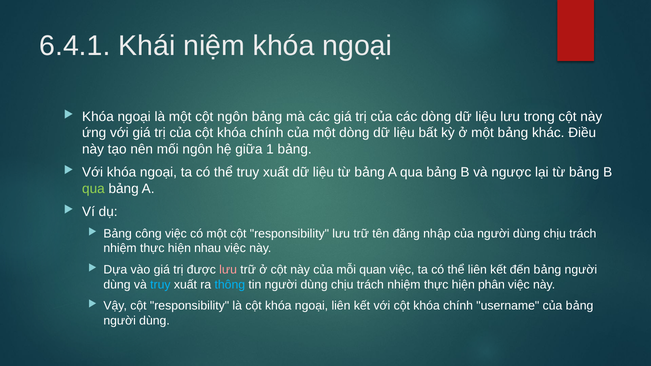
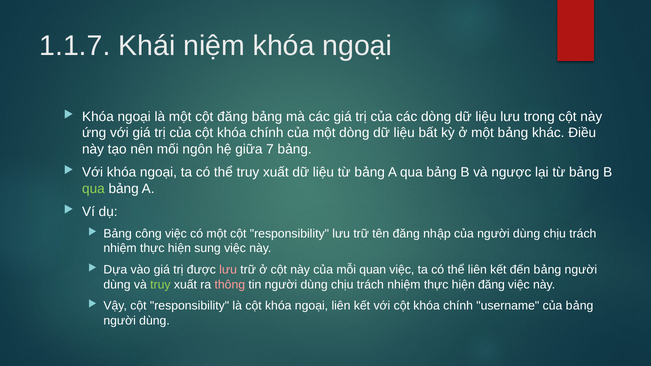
6.4.1: 6.4.1 -> 1.1.7 (75, 46)
cột ngôn: ngôn -> đăng (233, 117)
1: 1 -> 7 (270, 149)
nhau: nhau -> sung (208, 249)
truy colour: light blue -> light green (160, 285)
thông colour: light blue -> pink (230, 285)
hiện phân: phân -> đăng (491, 285)
